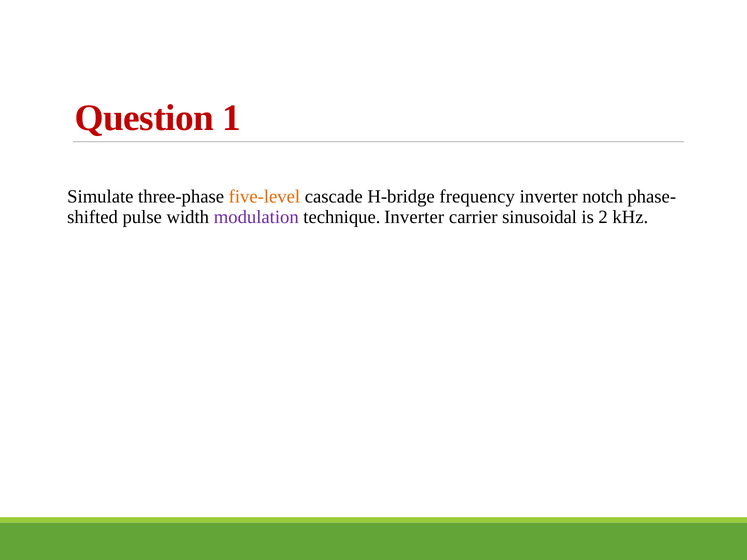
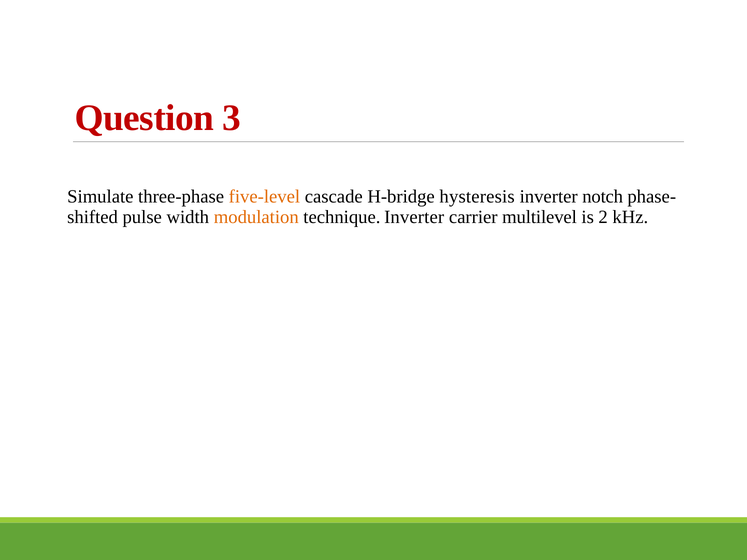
1: 1 -> 3 (232, 118)
frequency: frequency -> hysteresis (477, 197)
modulation colour: purple -> orange (256, 217)
sinusoidal: sinusoidal -> multilevel (540, 217)
